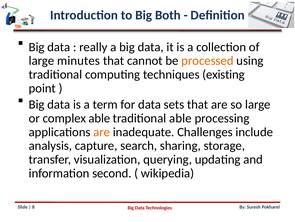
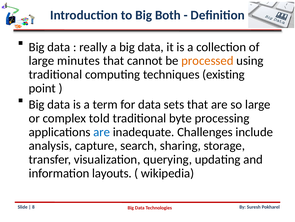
complex able: able -> told (99, 118)
traditional able: able -> byte (180, 118)
are colour: orange -> blue (102, 132)
second: second -> layouts (112, 173)
